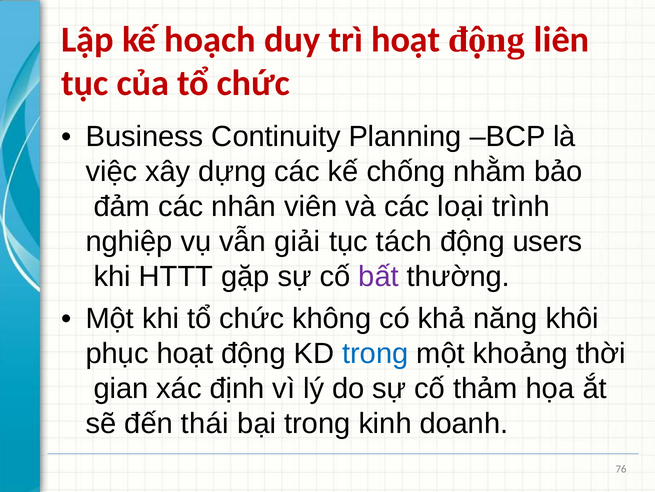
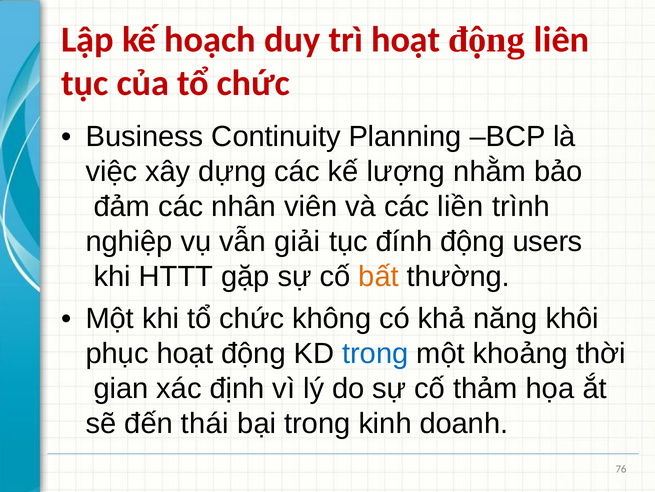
chống: chống -> lượng (406, 171)
loại: loại -> liền (461, 206)
tách: tách -> đính (404, 241)
bất colour: purple -> orange (379, 276)
